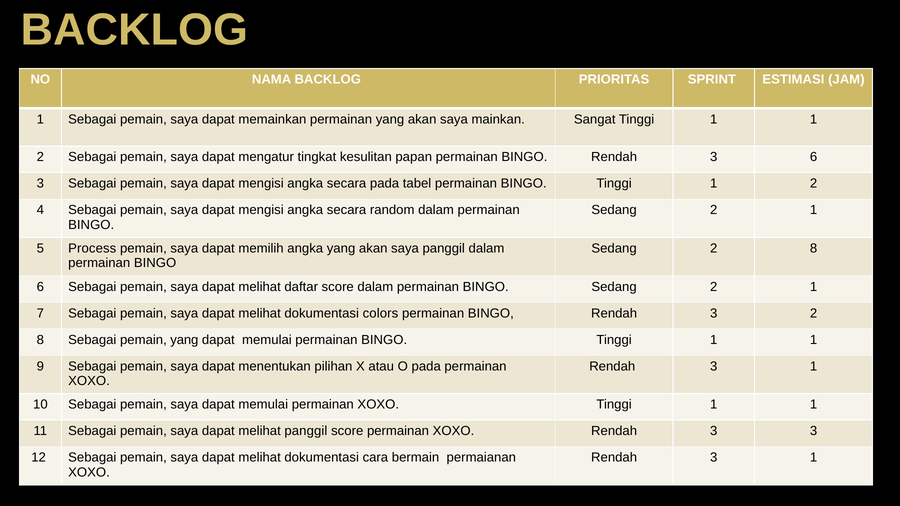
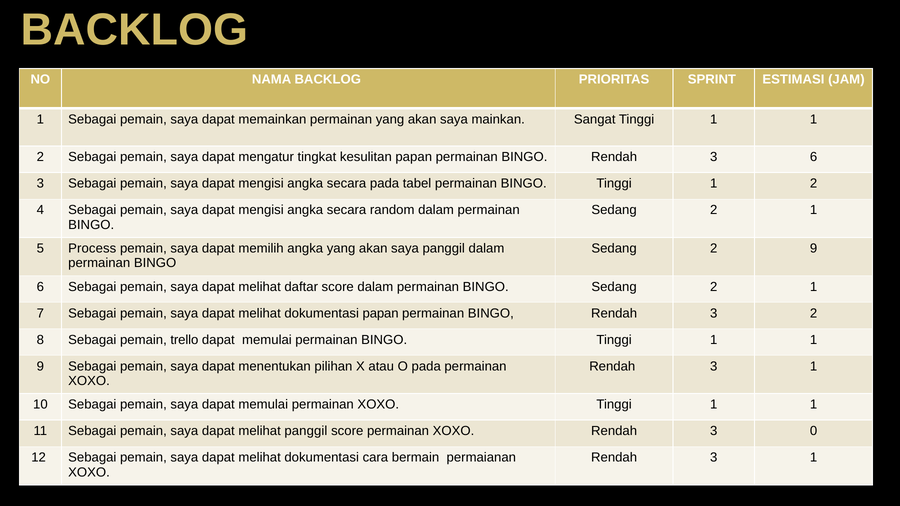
Sedang 2 8: 8 -> 9 (814, 249)
dokumentasi colors: colors -> papan (381, 313)
pemain yang: yang -> trello (184, 340)
3 3: 3 -> 0 (814, 431)
